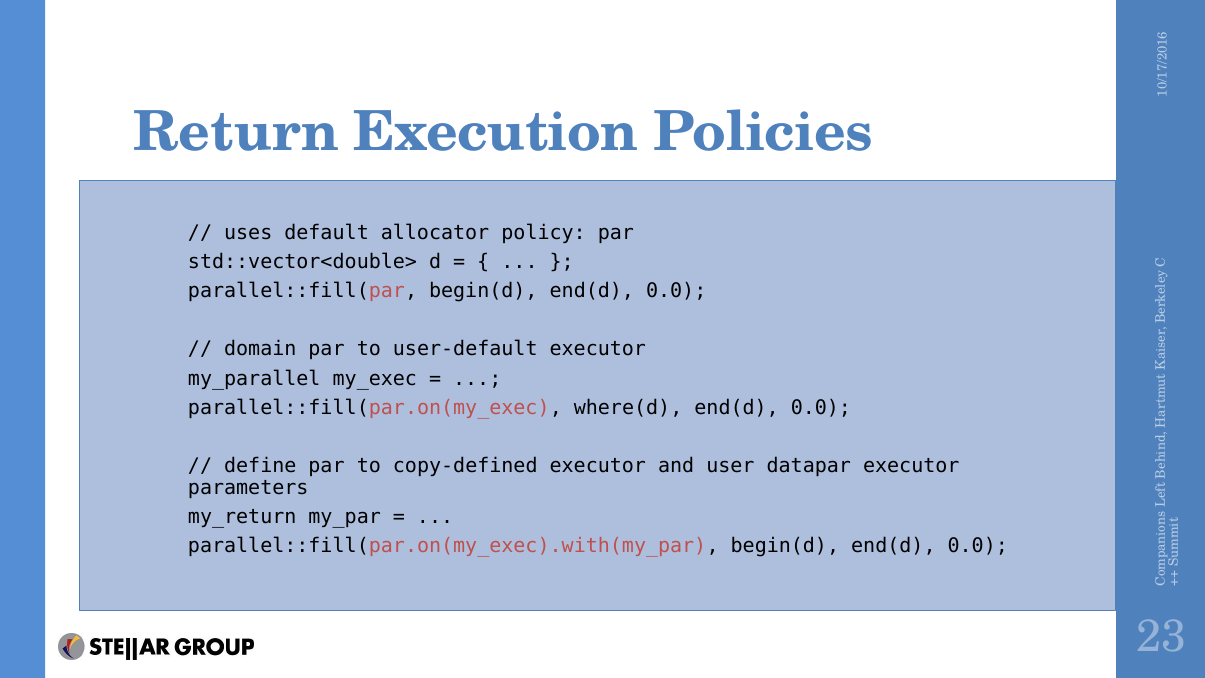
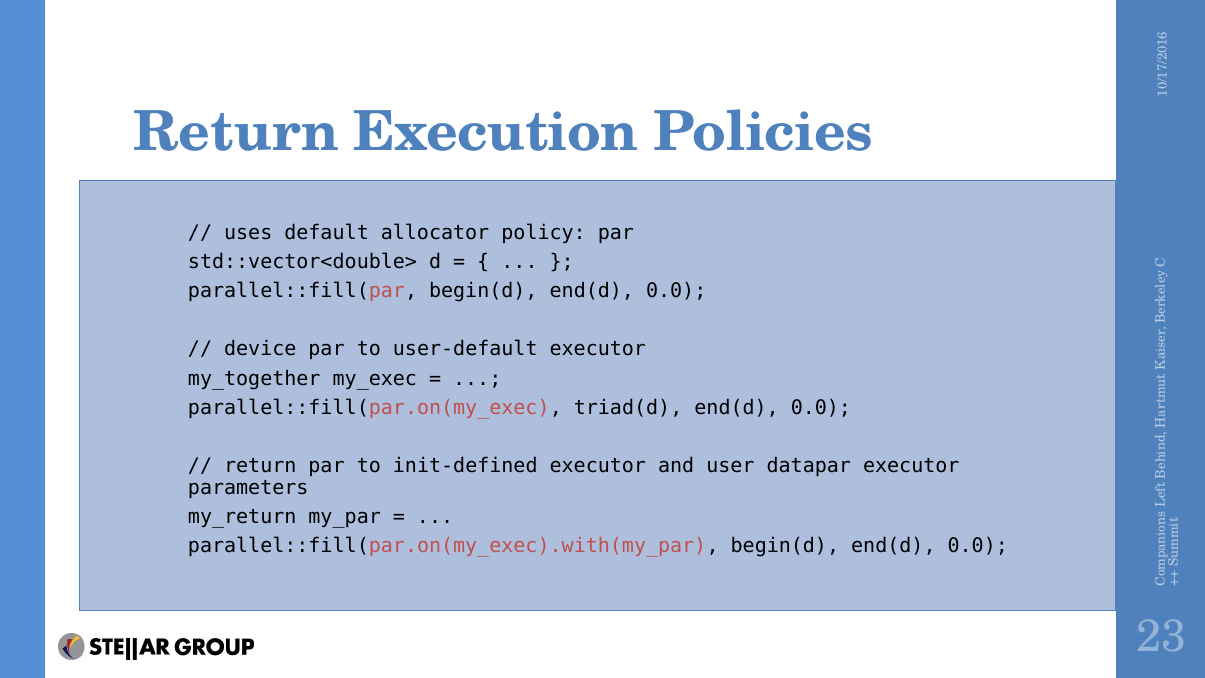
domain: domain -> device (260, 349)
my_parallel: my_parallel -> my_together (254, 378)
where(d: where(d -> triad(d (628, 407)
define: define -> return (260, 466)
copy-defined: copy-defined -> init-defined (465, 466)
